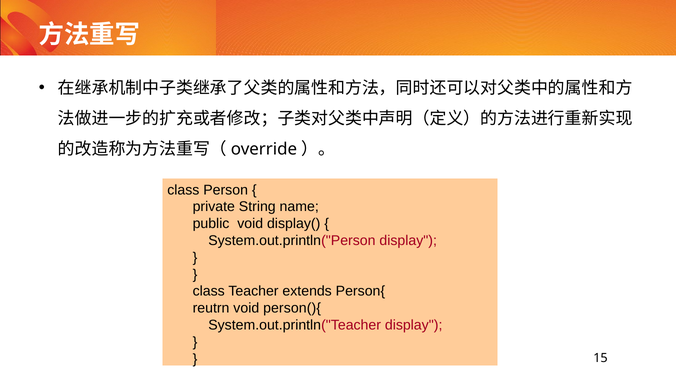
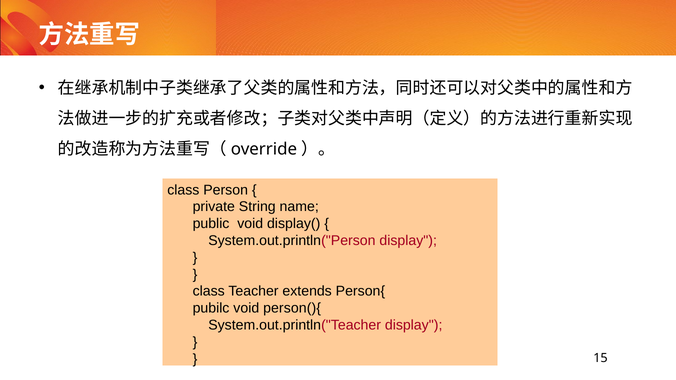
reutrn: reutrn -> pubilc (211, 308)
